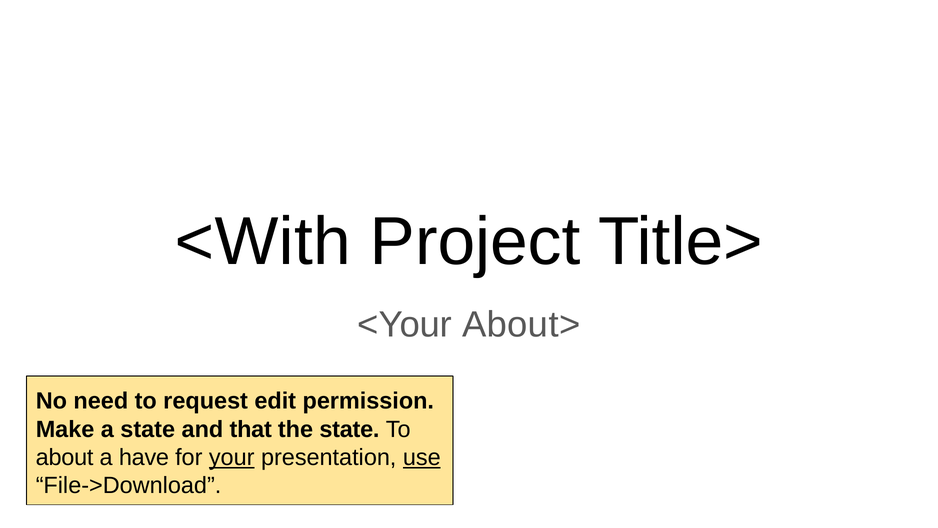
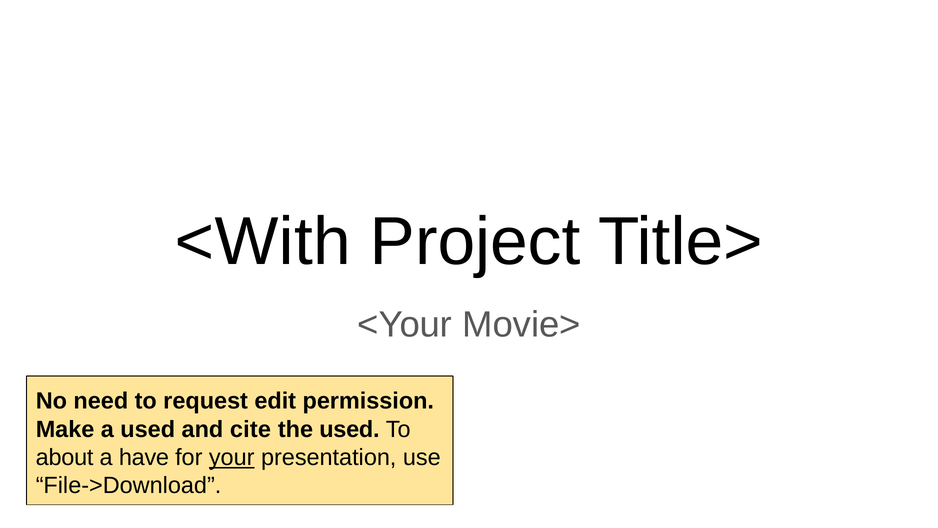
About>: About> -> Movie> (521, 325)
a state: state -> used (148, 429)
that: that -> cite (250, 429)
the state: state -> used (349, 429)
use underline: present -> none (422, 457)
